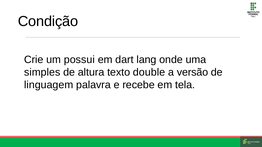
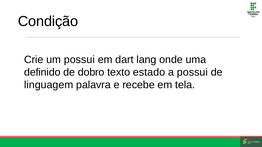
simples: simples -> definido (42, 72)
altura: altura -> dobro (91, 72)
double: double -> estado (149, 72)
a versão: versão -> possui (192, 72)
